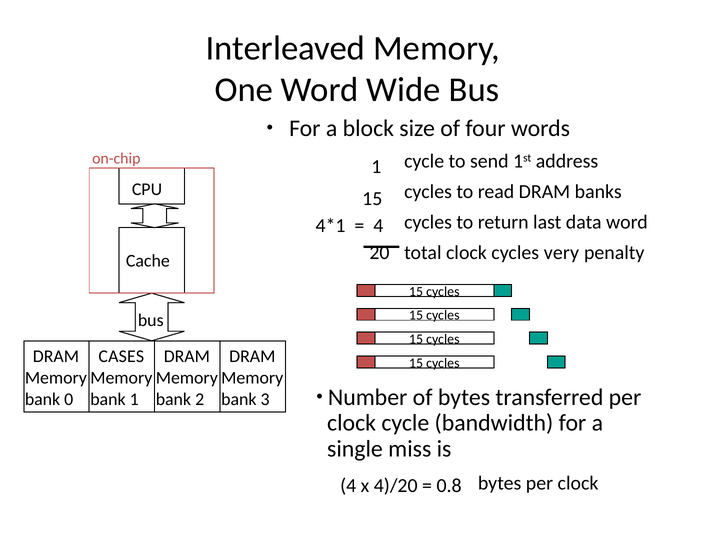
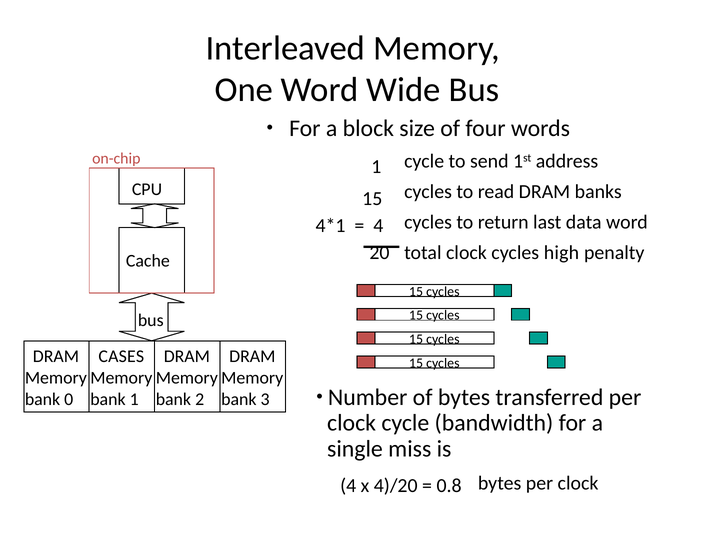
very: very -> high (561, 253)
